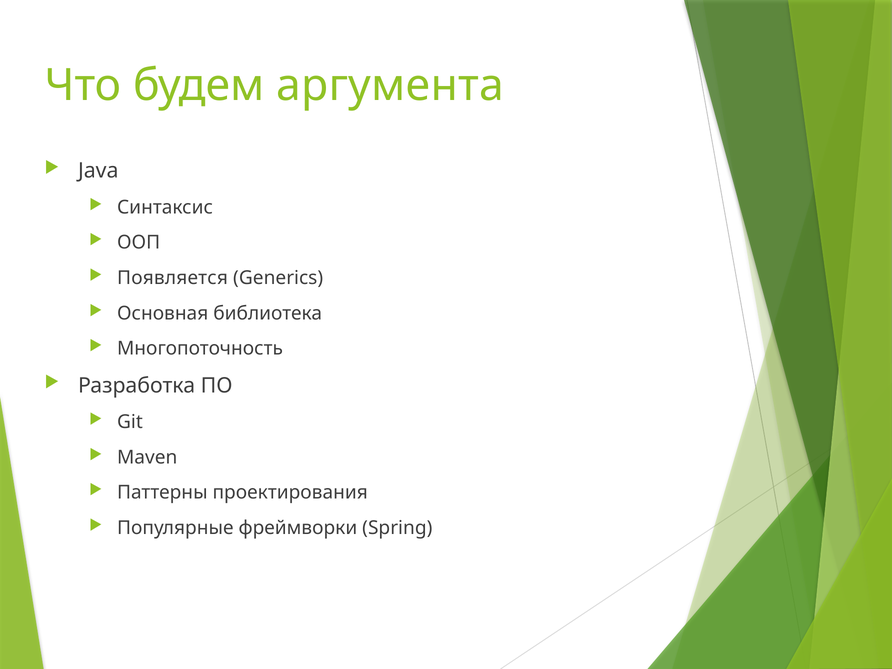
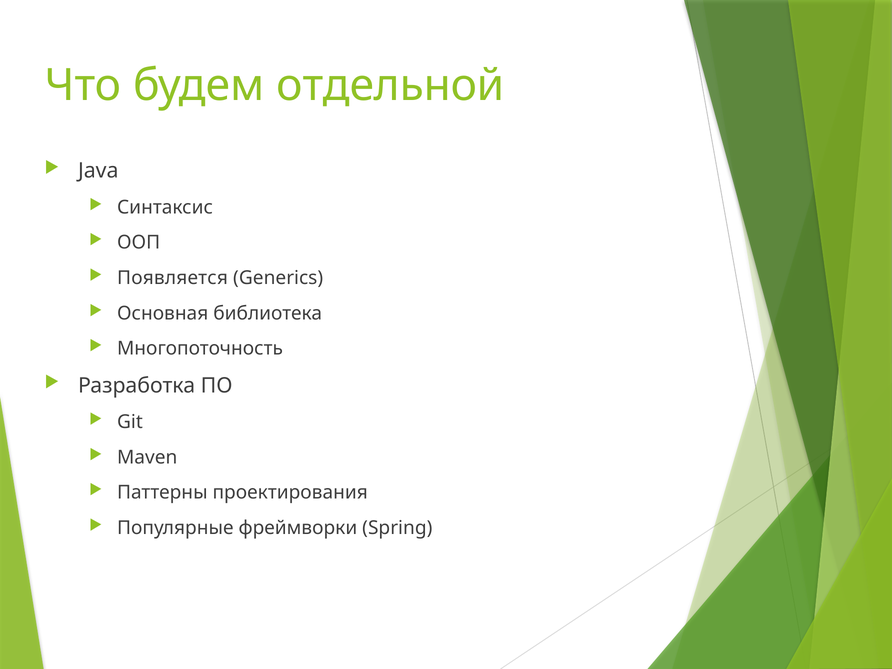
аргумента: аргумента -> отдельной (390, 86)
